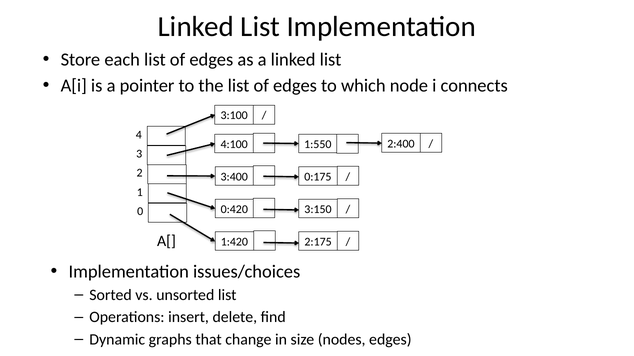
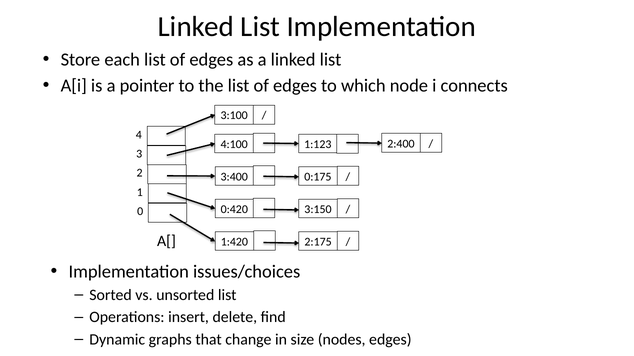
1:550: 1:550 -> 1:123 (318, 145)
